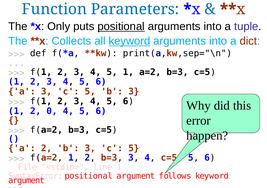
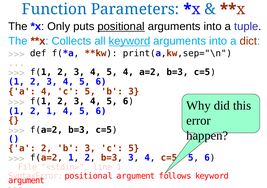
5 1: 1 -> 4 (128, 72)
a 3: 3 -> 4 (46, 92)
2 0: 0 -> 1 (52, 111)
